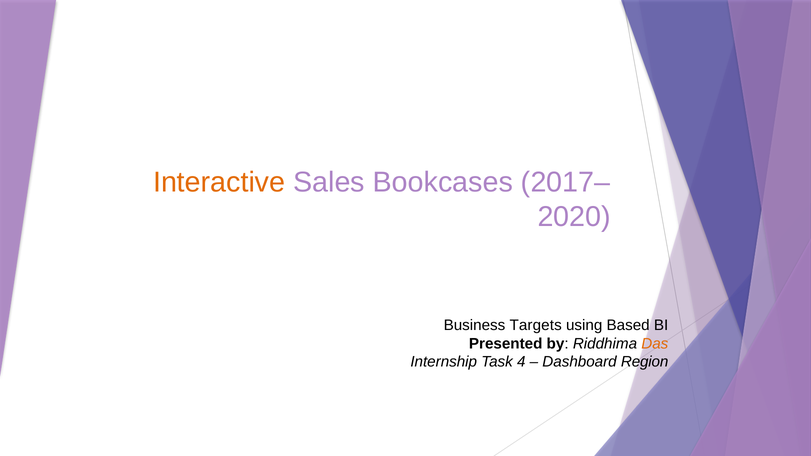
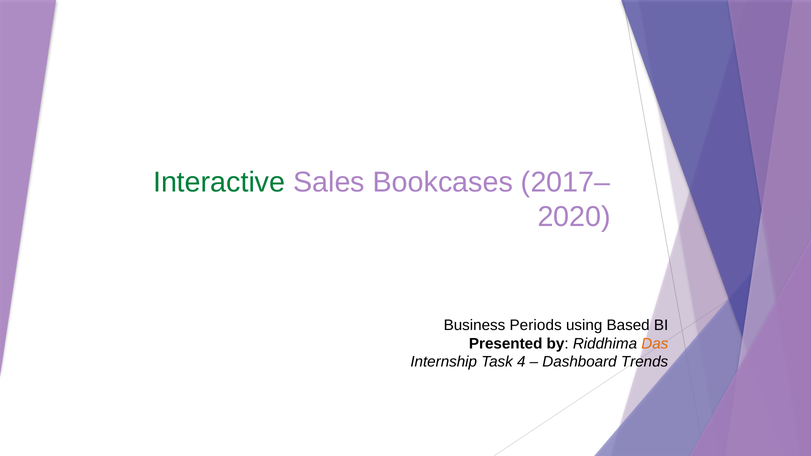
Interactive colour: orange -> green (219, 182)
Targets: Targets -> Periods (536, 325)
Region: Region -> Trends (645, 362)
